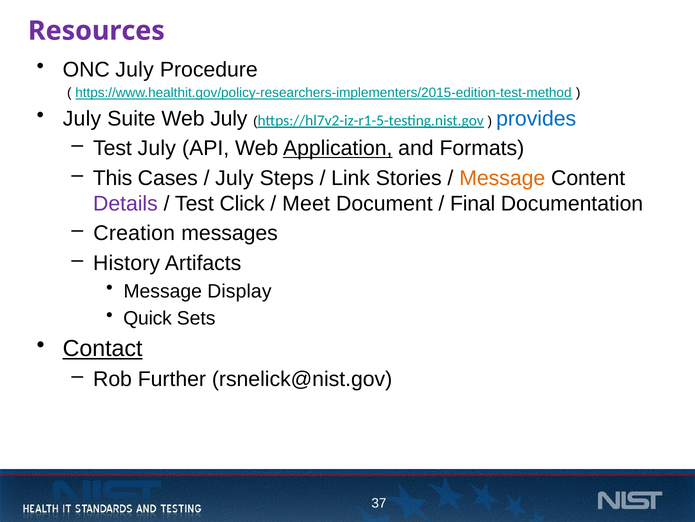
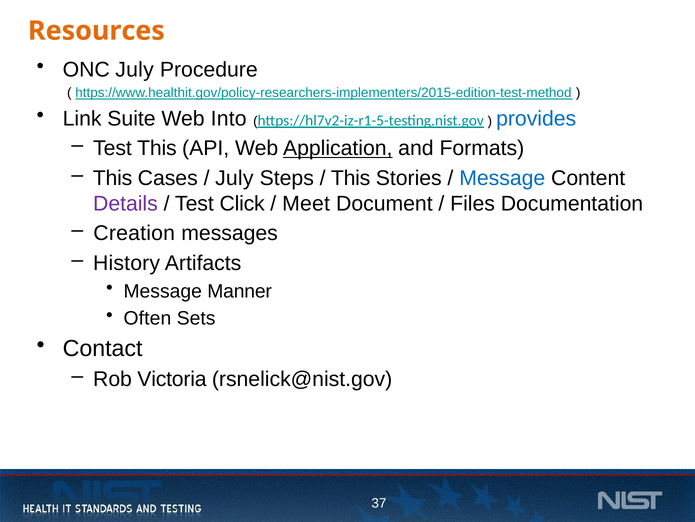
Resources colour: purple -> orange (96, 31)
July: July -> Link (82, 118)
Web July: July -> Into (229, 118)
Test July: July -> This (157, 148)
Link: Link -> This (351, 178)
Message colour: orange -> blue (502, 178)
Final: Final -> Files (473, 203)
Display: Display -> Manner (240, 291)
Quick: Quick -> Often (147, 318)
Contact underline: present -> none (103, 348)
Further: Further -> Victoria (172, 379)
